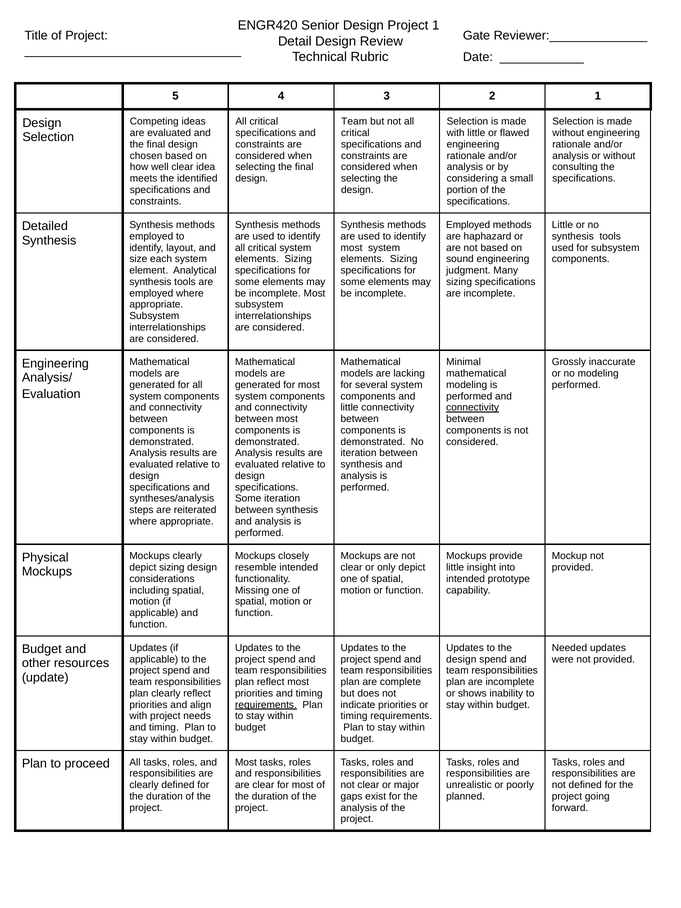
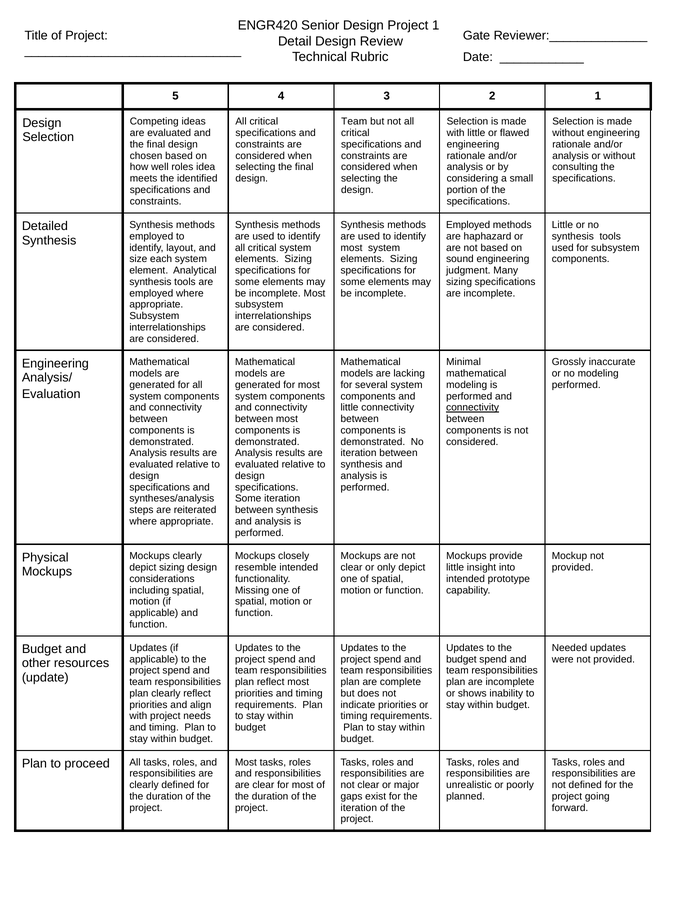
well clear: clear -> roles (182, 167)
design: design -> budget (461, 659)
requirements underline: present -> none (266, 705)
analysis: analysis -> iteration (359, 808)
